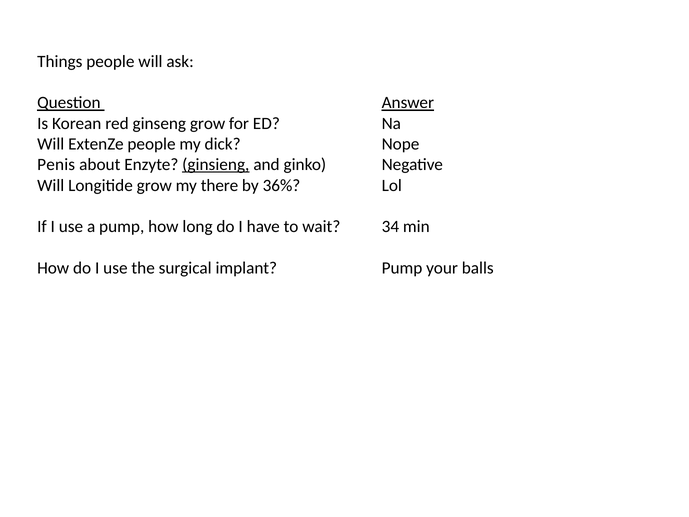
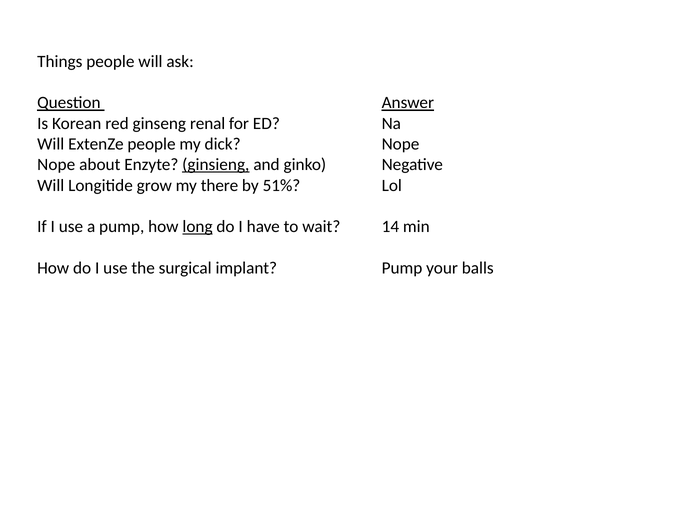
ginseng grow: grow -> renal (208, 123)
Penis: Penis -> Nope (56, 165)
36%: 36% -> 51% (281, 185)
long underline: none -> present (198, 227)
34: 34 -> 14 (390, 227)
